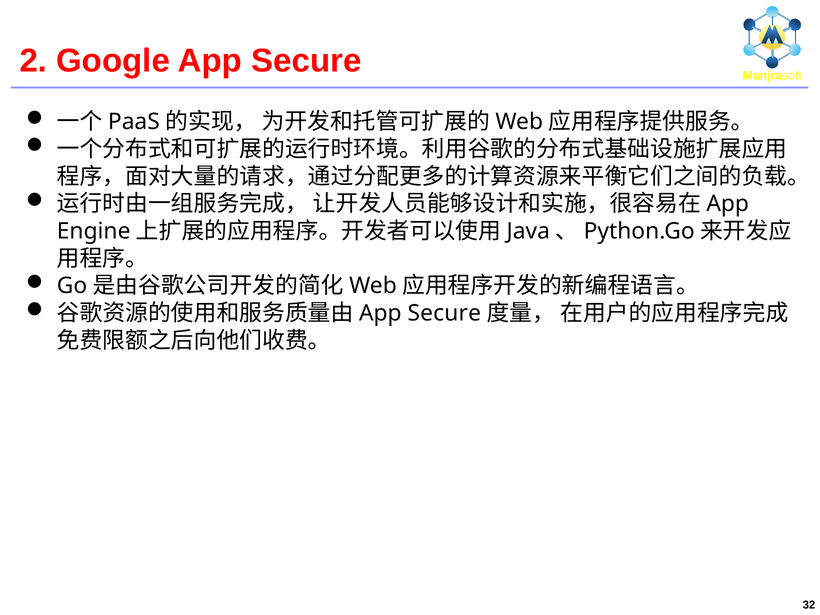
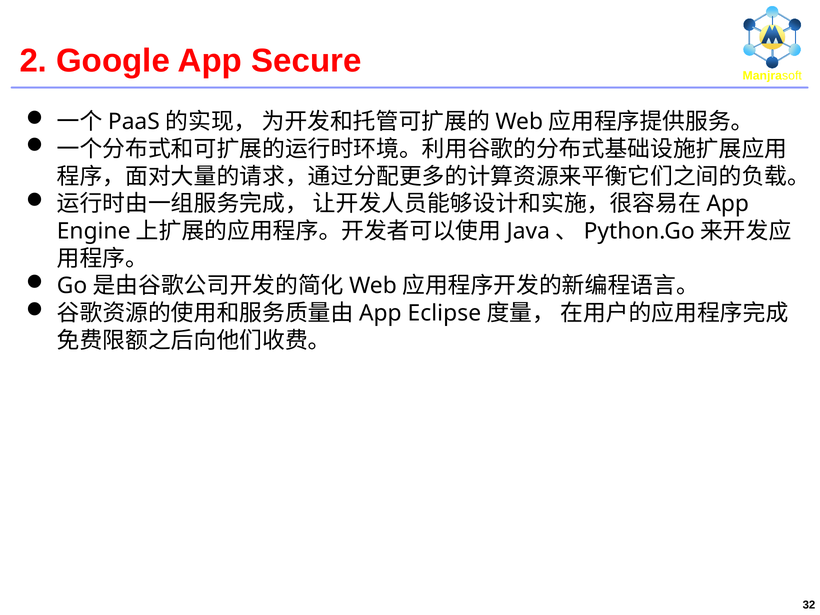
Secure: Secure -> Eclipse (444, 313)
